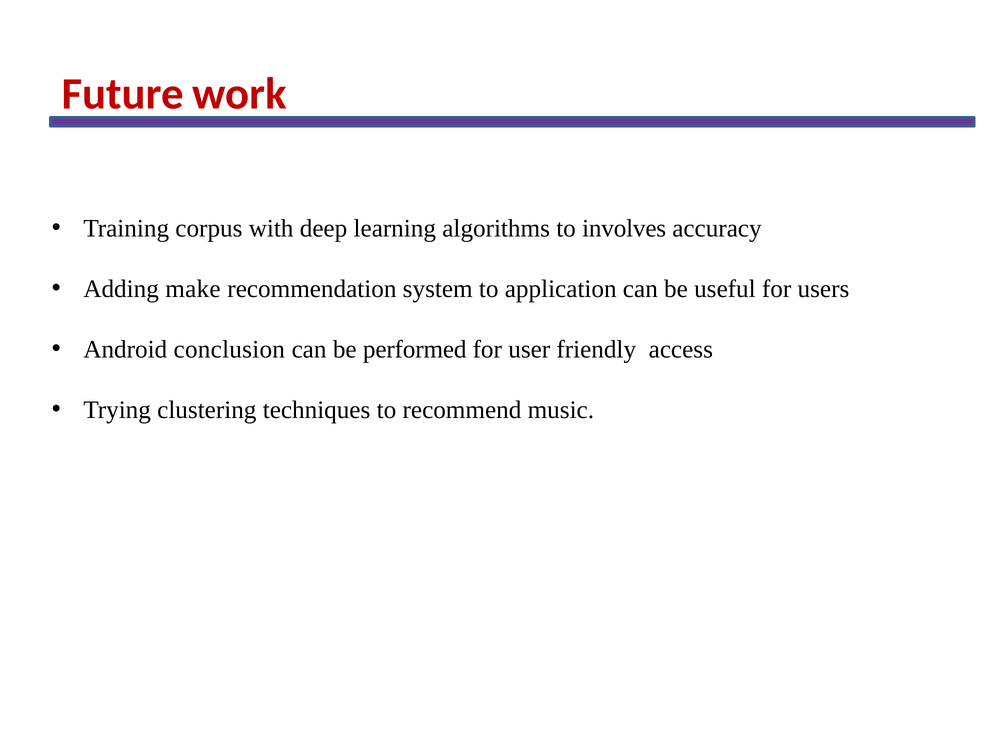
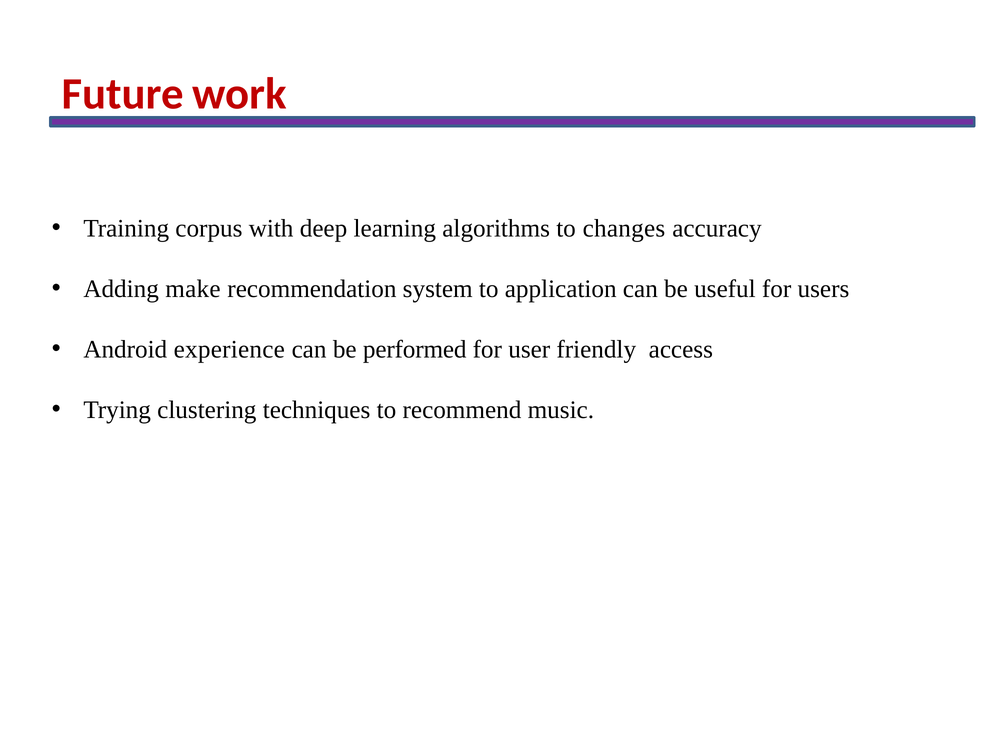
involves: involves -> changes (624, 228)
conclusion: conclusion -> experience (229, 349)
